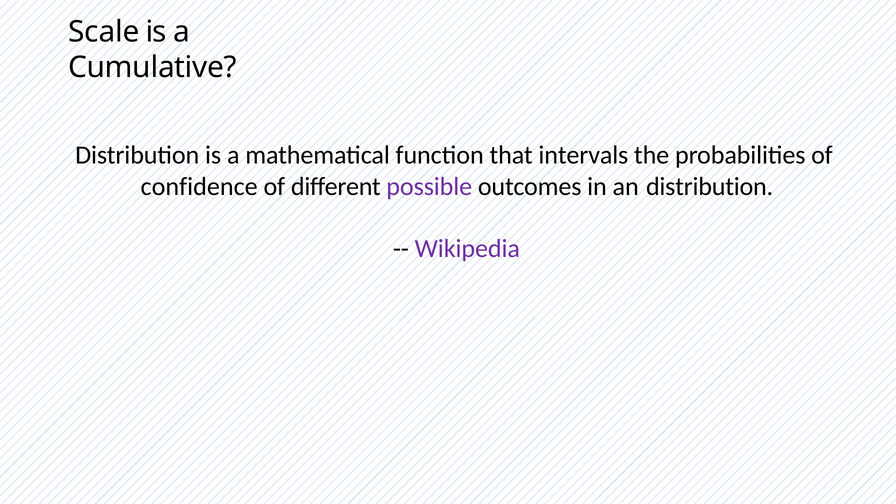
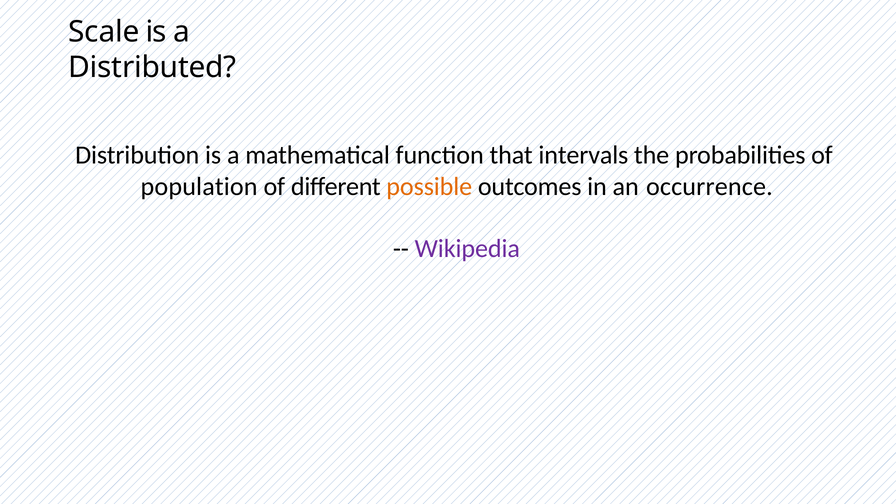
Cumulative: Cumulative -> Distributed (152, 68)
confidence: confidence -> population (199, 187)
possible colour: purple -> orange (429, 187)
an distribution: distribution -> occurrence (709, 187)
